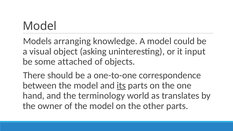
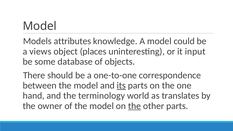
arranging: arranging -> attributes (72, 41)
visual: visual -> views (40, 51)
asking: asking -> places (93, 51)
attached: attached -> database (75, 62)
the underline: none -> present (135, 106)
